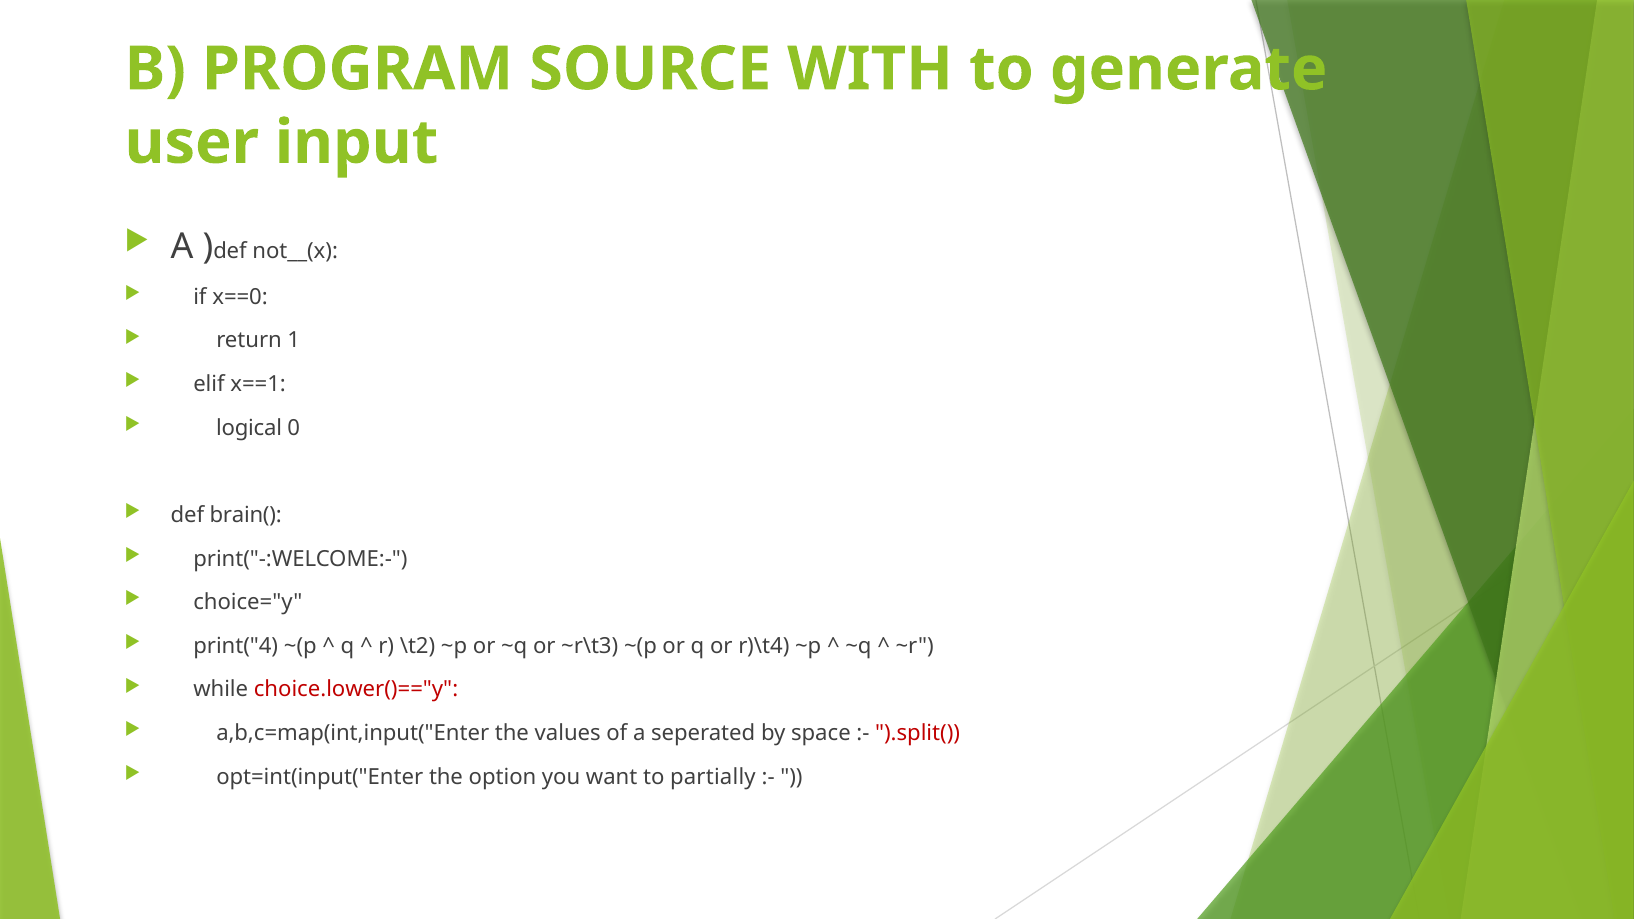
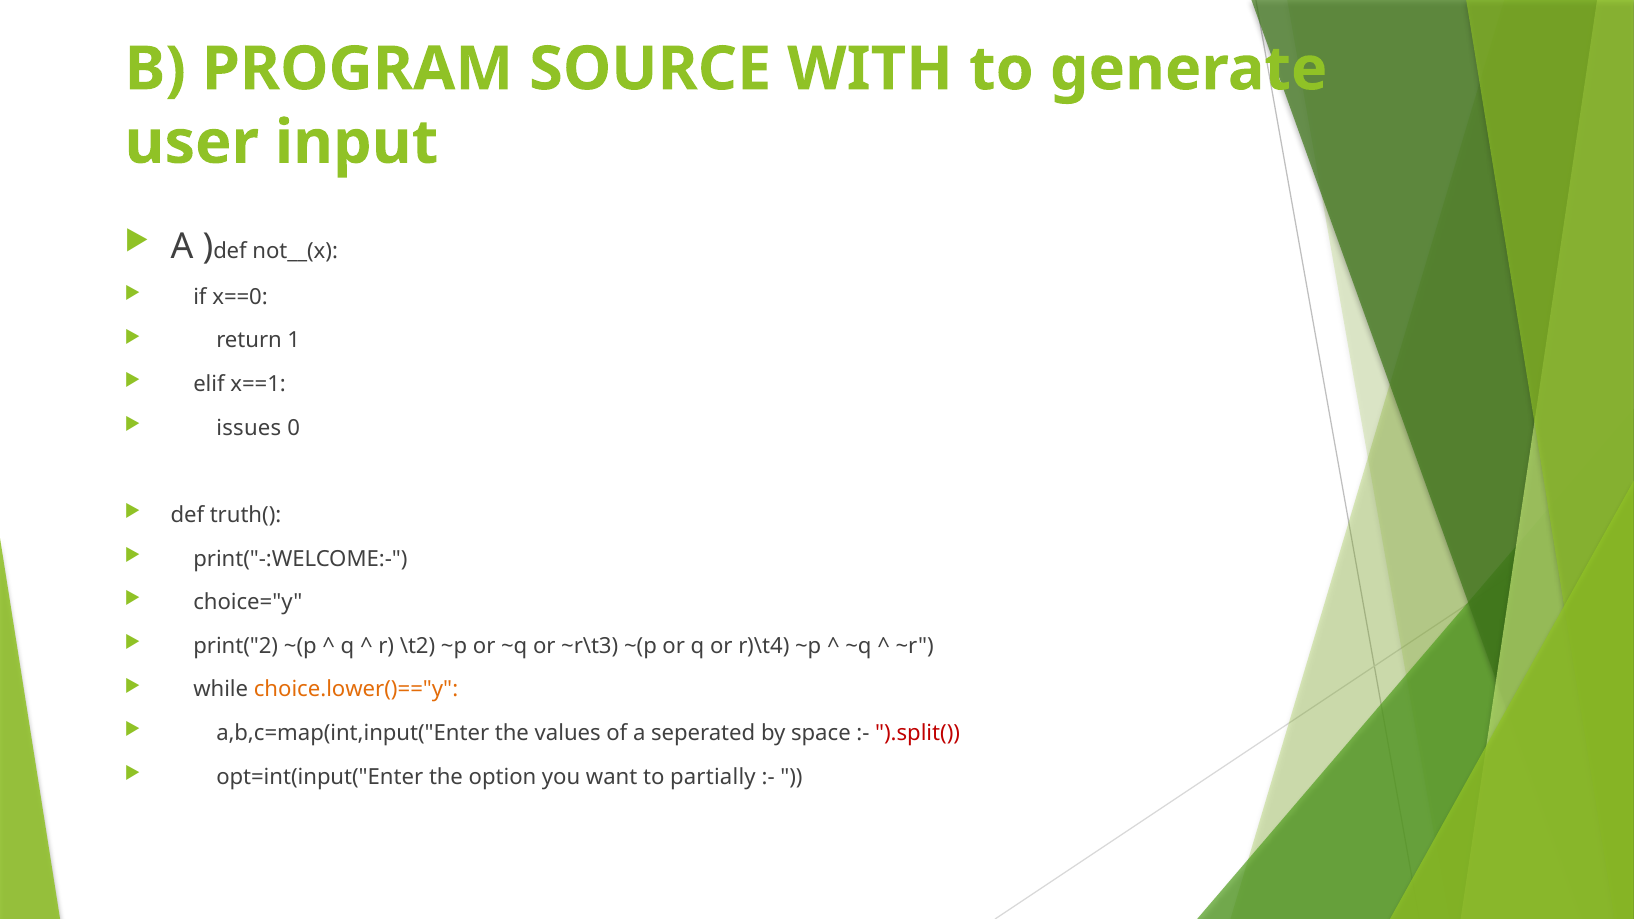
logical: logical -> issues (249, 428)
brain(: brain( -> truth( (246, 515)
print("4: print("4 -> print("2 (236, 646)
choice.lower()=="y colour: red -> orange (356, 690)
